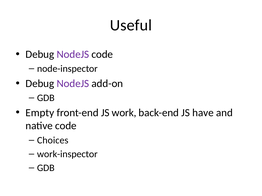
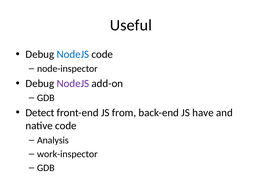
NodeJS colour: purple -> blue (73, 54)
Empty: Empty -> Detect (40, 113)
work: work -> from (124, 113)
Choices: Choices -> Analysis (53, 141)
